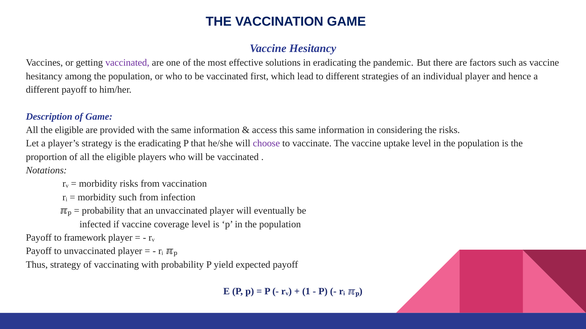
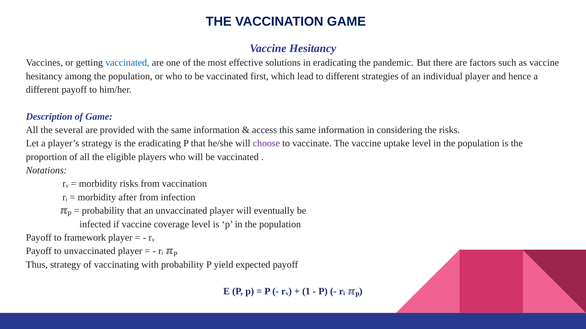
vaccinated colour: purple -> blue (127, 63)
eligible: eligible -> several (69, 130)
morbidity such: such -> after (128, 198)
